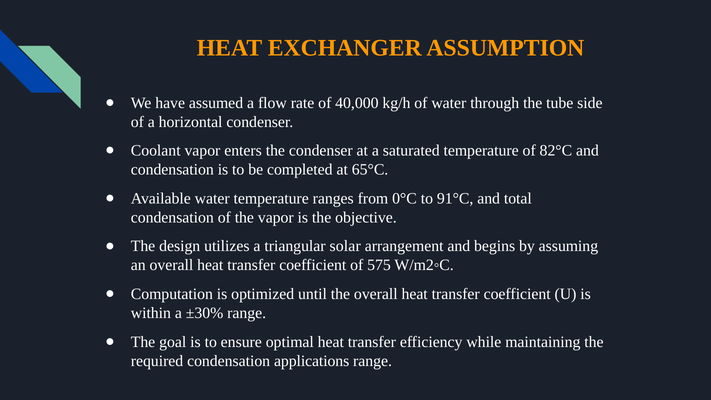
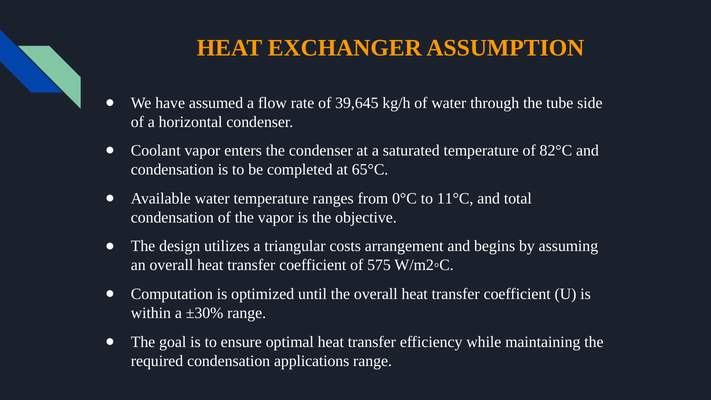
40,000: 40,000 -> 39,645 (357, 103)
91°C: 91°C -> 11°C (455, 198)
solar: solar -> costs (345, 246)
